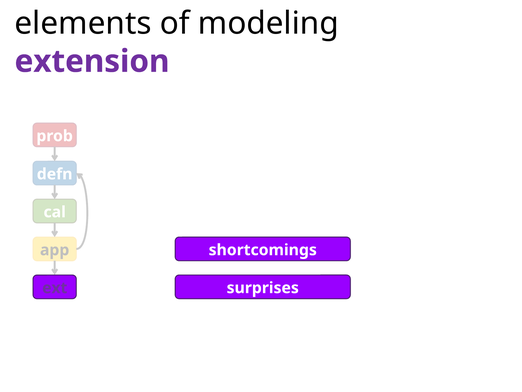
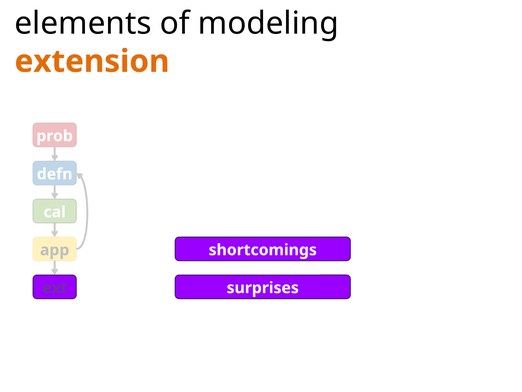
extension colour: purple -> orange (92, 61)
